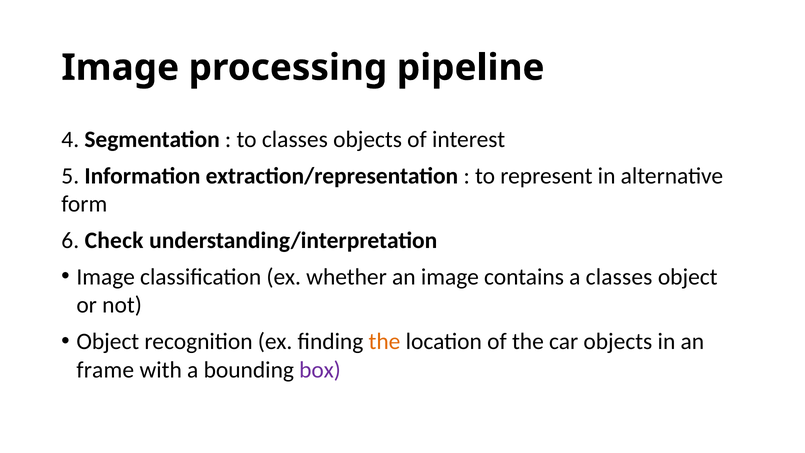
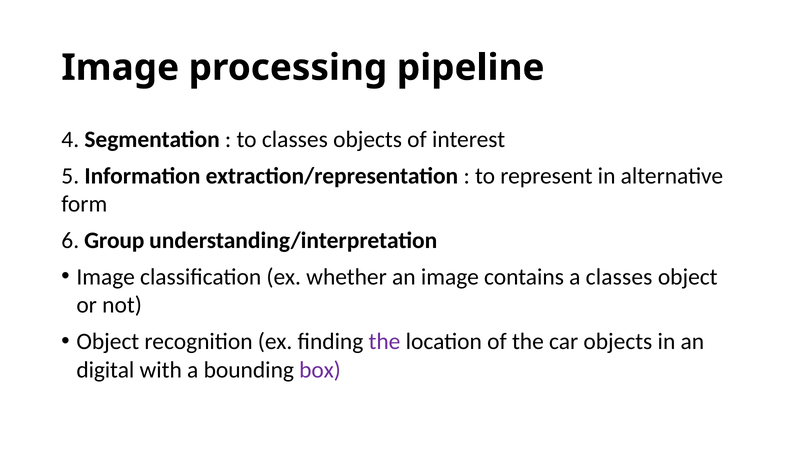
Check: Check -> Group (114, 240)
the colour: orange -> purple (385, 342)
frame: frame -> digital (105, 370)
